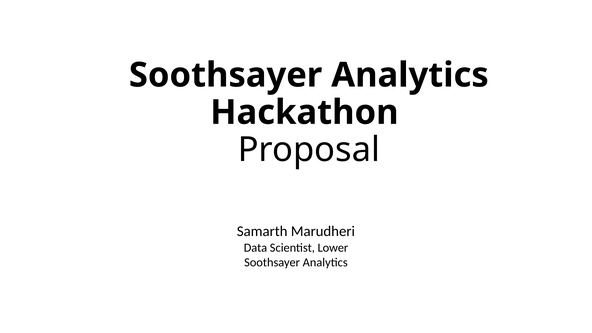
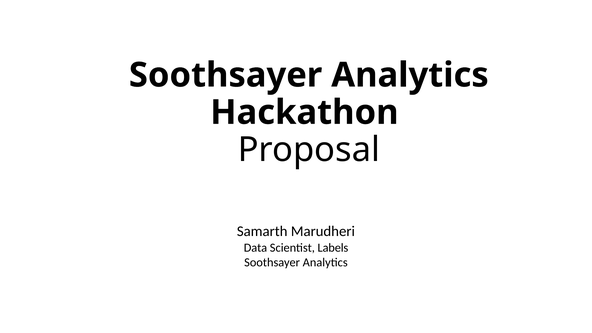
Lower: Lower -> Labels (333, 248)
